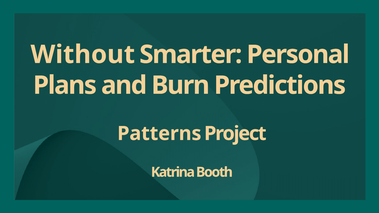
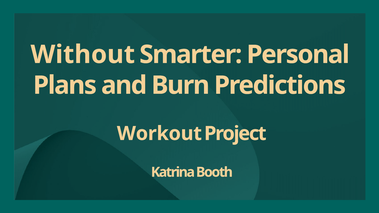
Patterns: Patterns -> Workout (159, 134)
